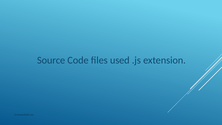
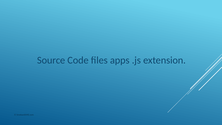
used: used -> apps (120, 60)
